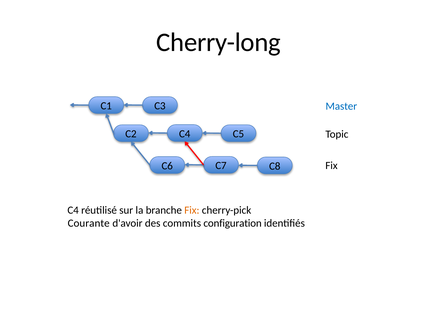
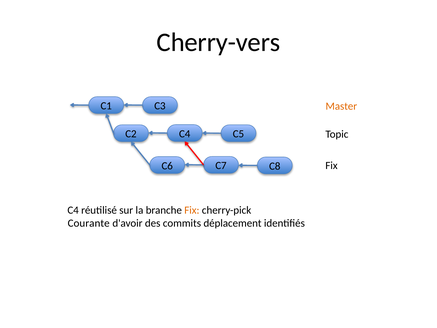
Cherry-long: Cherry-long -> Cherry-vers (218, 42)
Master colour: blue -> orange (341, 106)
configuration: configuration -> déplacement (233, 223)
